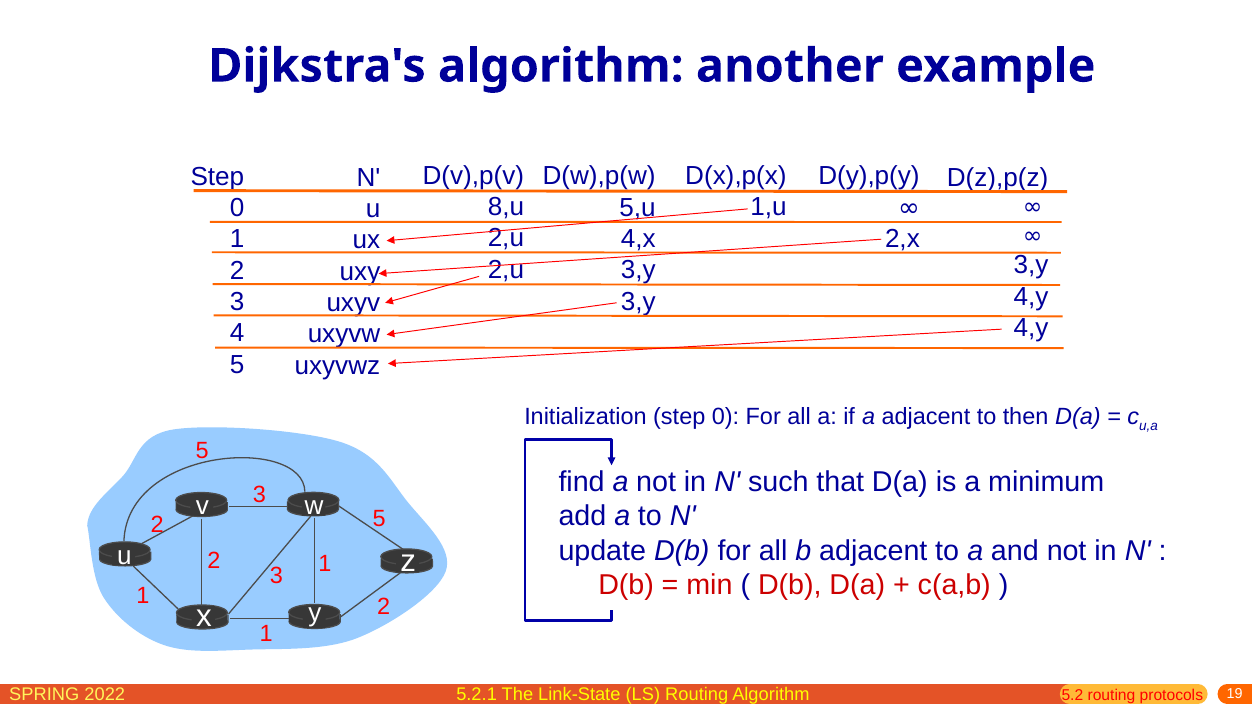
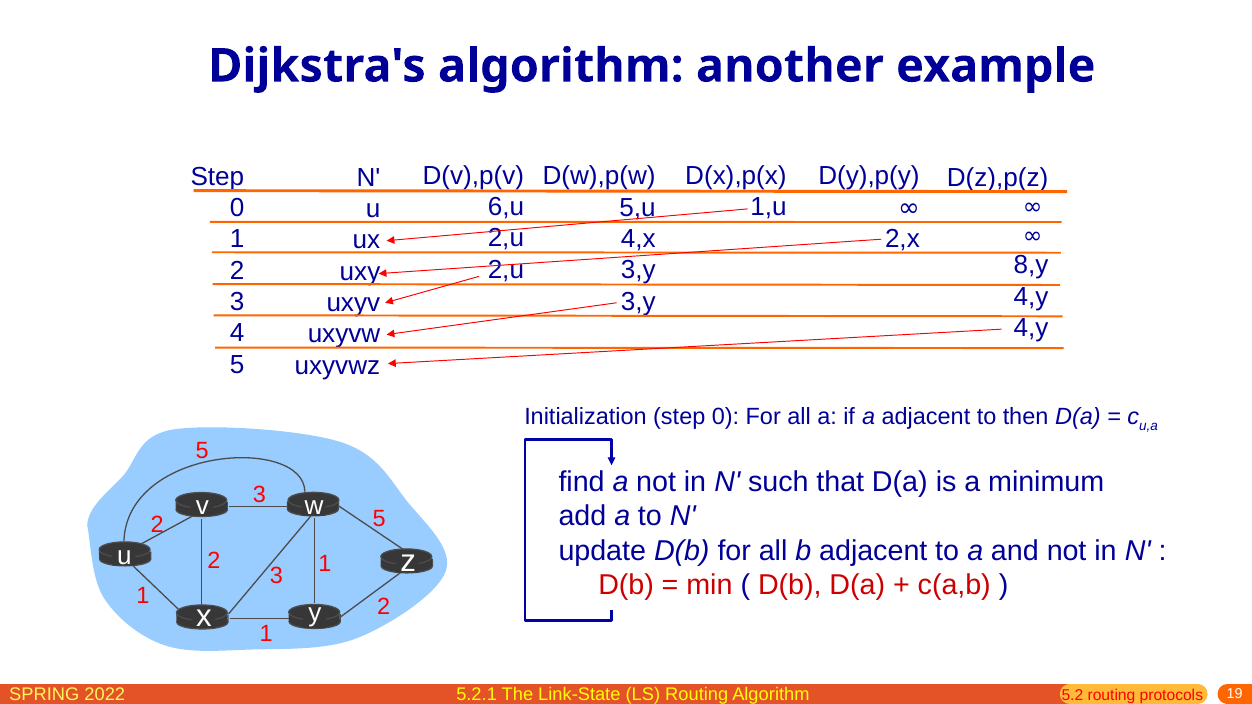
8,u: 8,u -> 6,u (506, 207)
3,y: 3,y -> 8,y (1031, 265)
